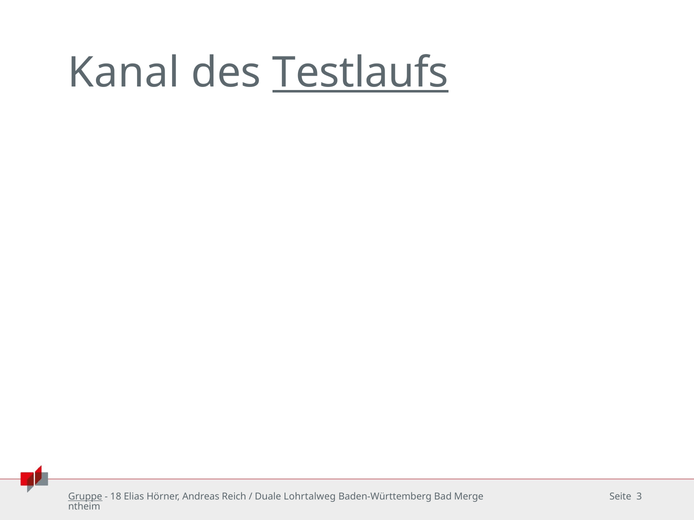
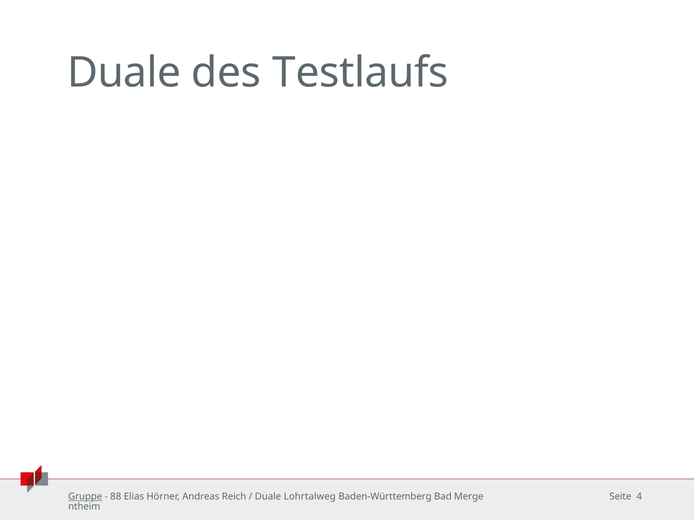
Kanal: Kanal -> Duale (124, 73)
Testlaufs underline: present -> none (360, 73)
18: 18 -> 88 (116, 497)
3: 3 -> 4 (639, 497)
